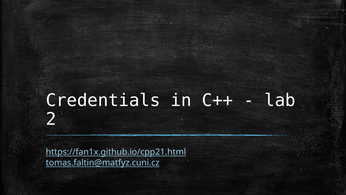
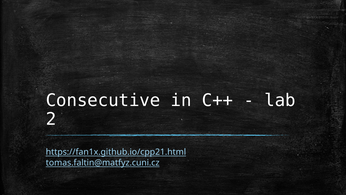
Credentials: Credentials -> Consecutive (103, 100)
